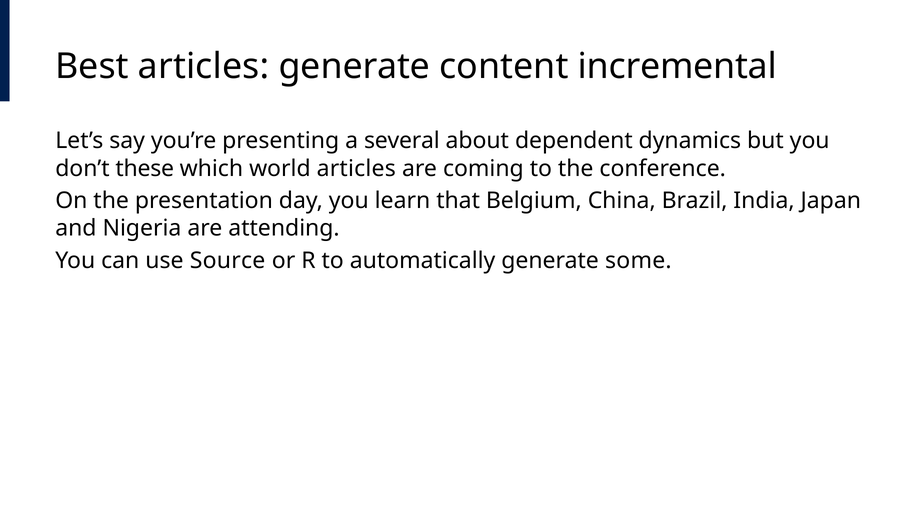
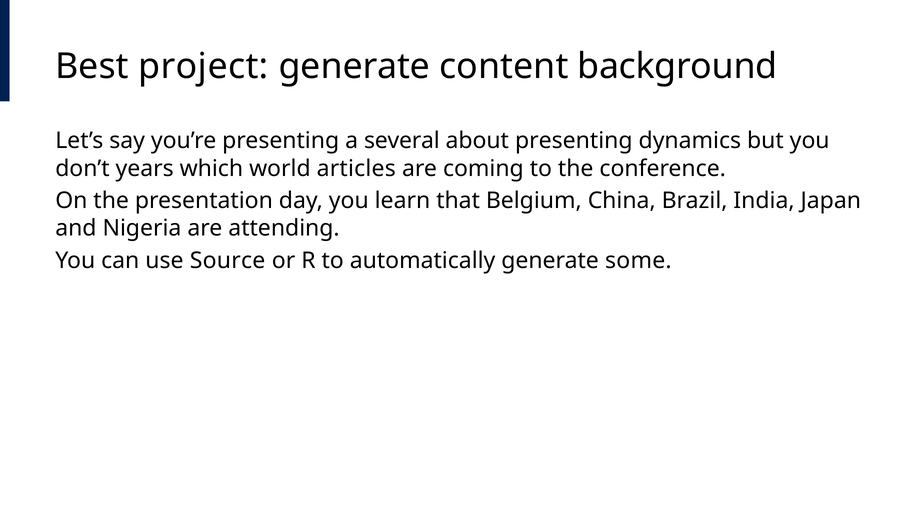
Best articles: articles -> project (203, 66)
incremental: incremental -> background (677, 66)
about dependent: dependent -> presenting (574, 141)
these: these -> years (145, 169)
